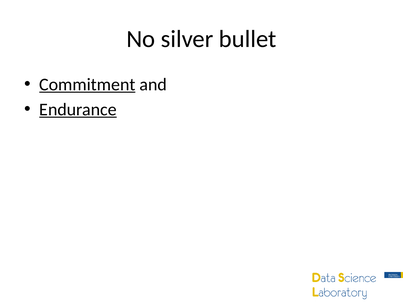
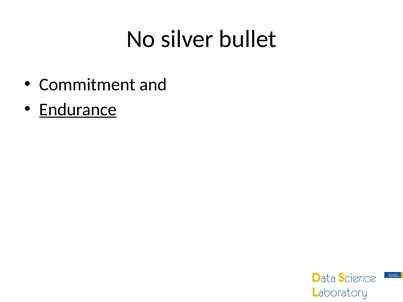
Commitment underline: present -> none (87, 85)
